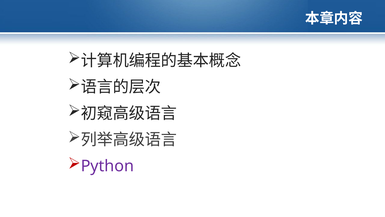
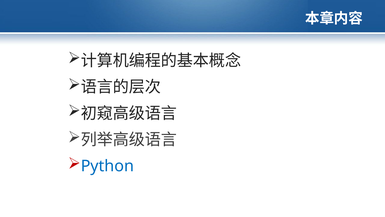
Python colour: purple -> blue (107, 166)
